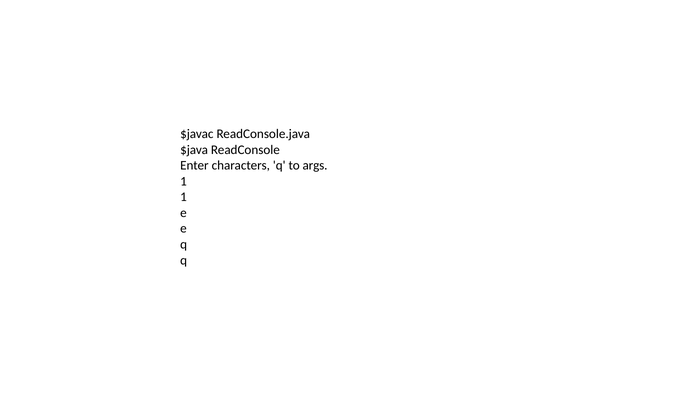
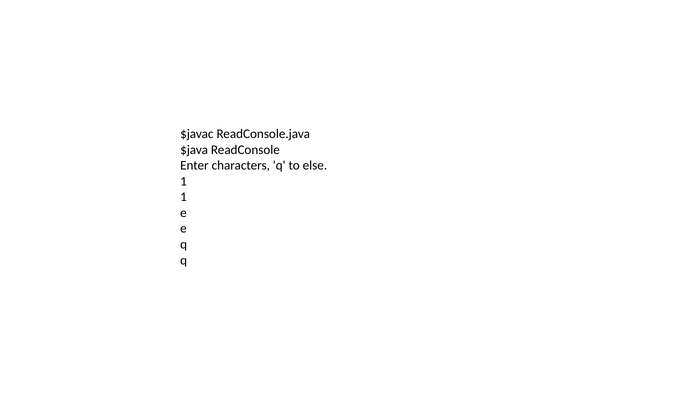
args: args -> else (315, 166)
